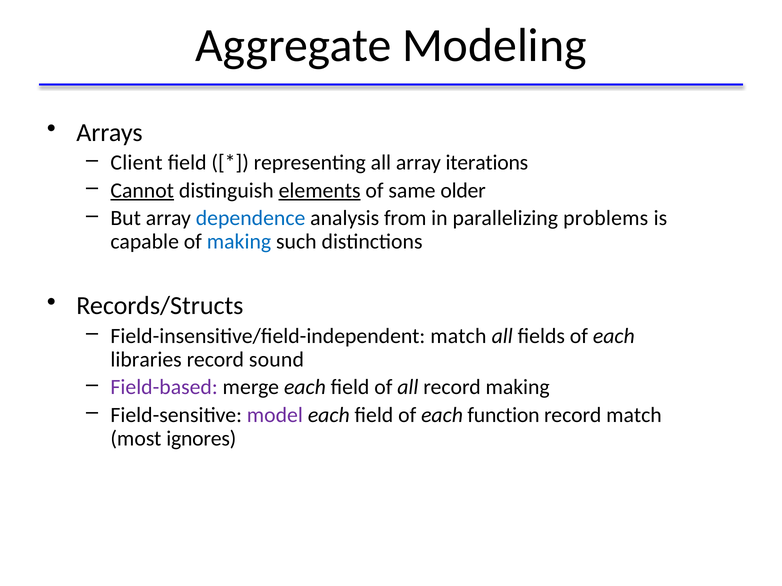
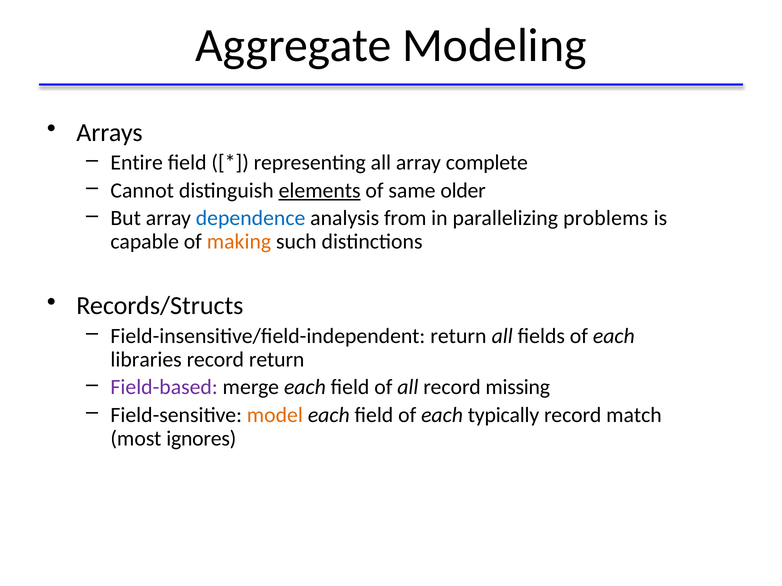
Client: Client -> Entire (137, 163)
iterations: iterations -> complete (487, 163)
Cannot underline: present -> none (142, 191)
making colour: blue -> orange (239, 242)
Field-insensitive/field-independent match: match -> return (458, 336)
record sound: sound -> return (277, 360)
record making: making -> missing (518, 388)
model colour: purple -> orange (275, 415)
function: function -> typically (504, 415)
